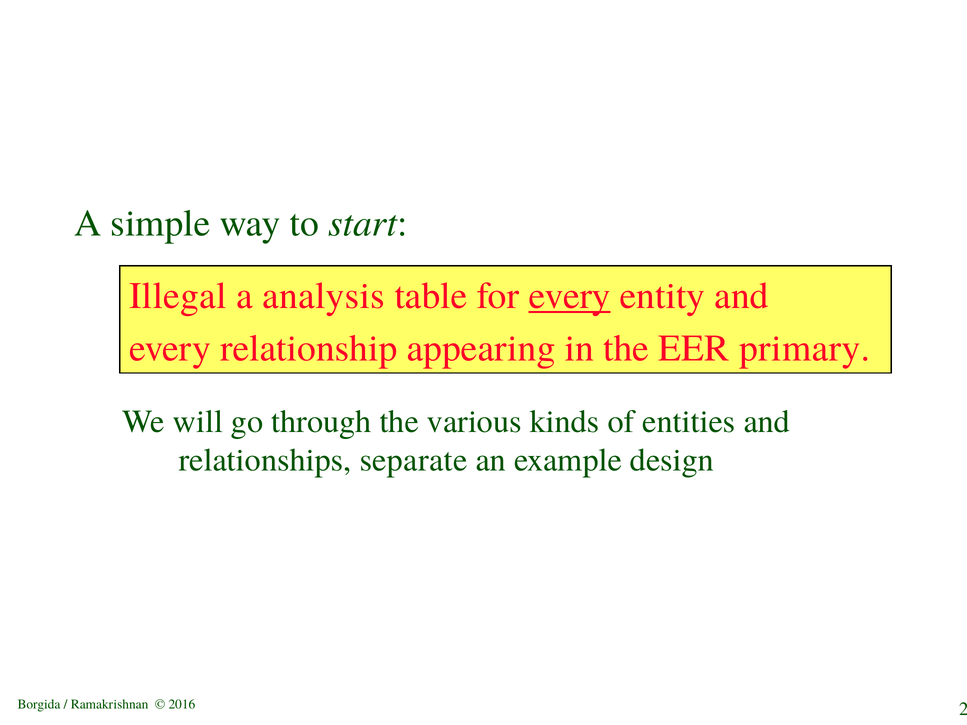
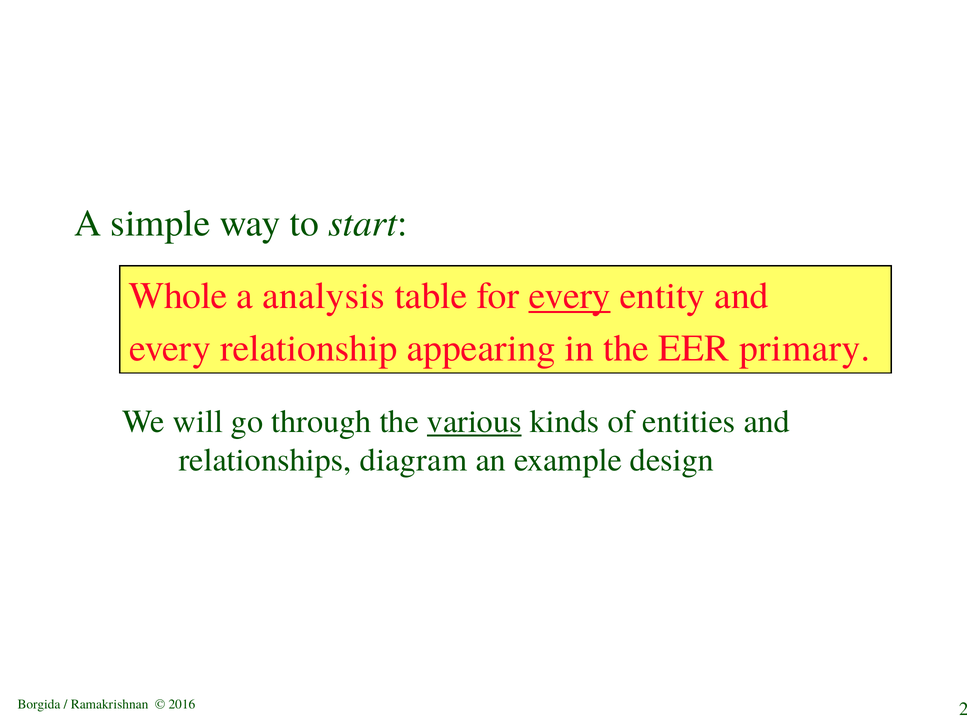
Illegal: Illegal -> Whole (178, 296)
various underline: none -> present (474, 422)
separate: separate -> diagram (413, 460)
